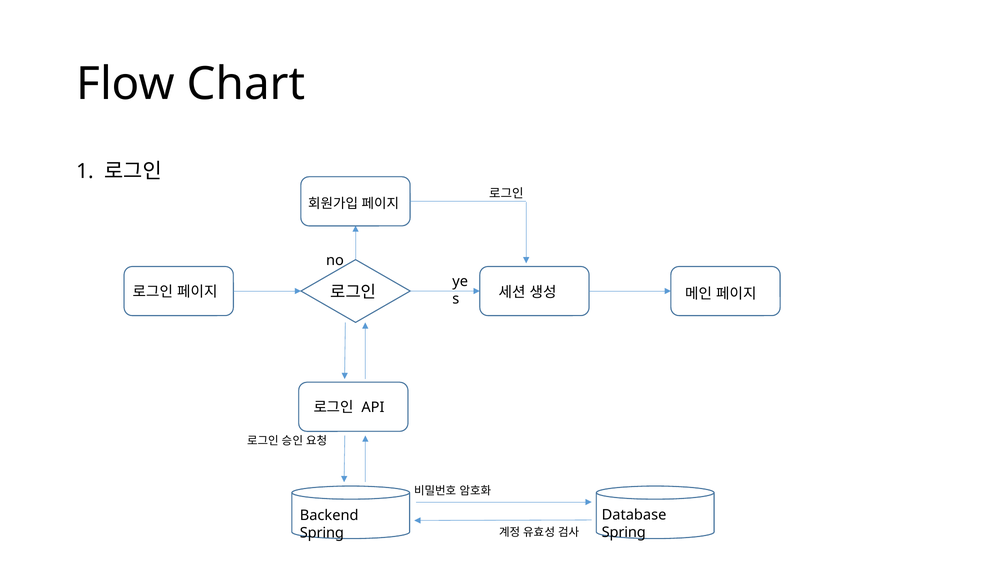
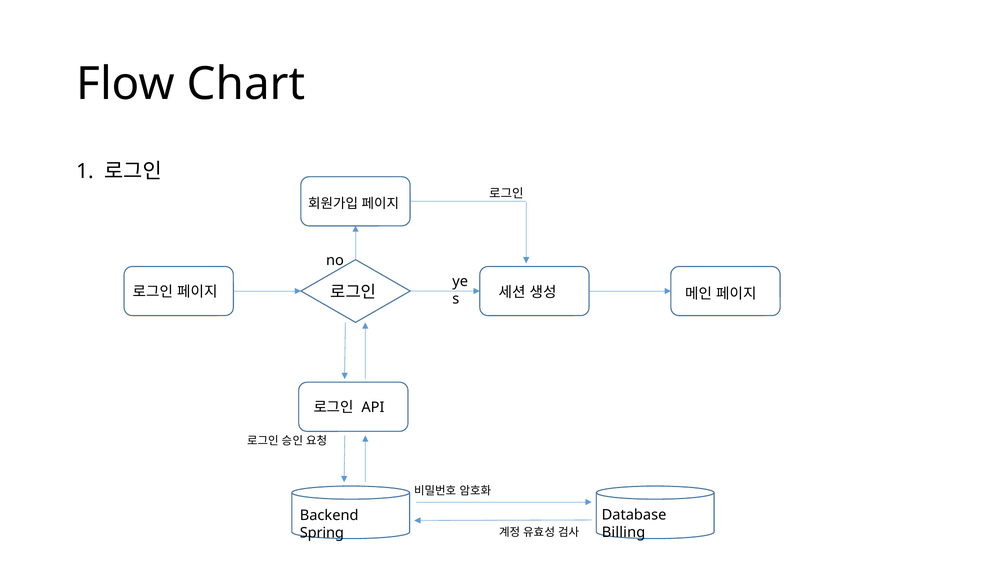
Spring: Spring -> Billing (624, 533)
